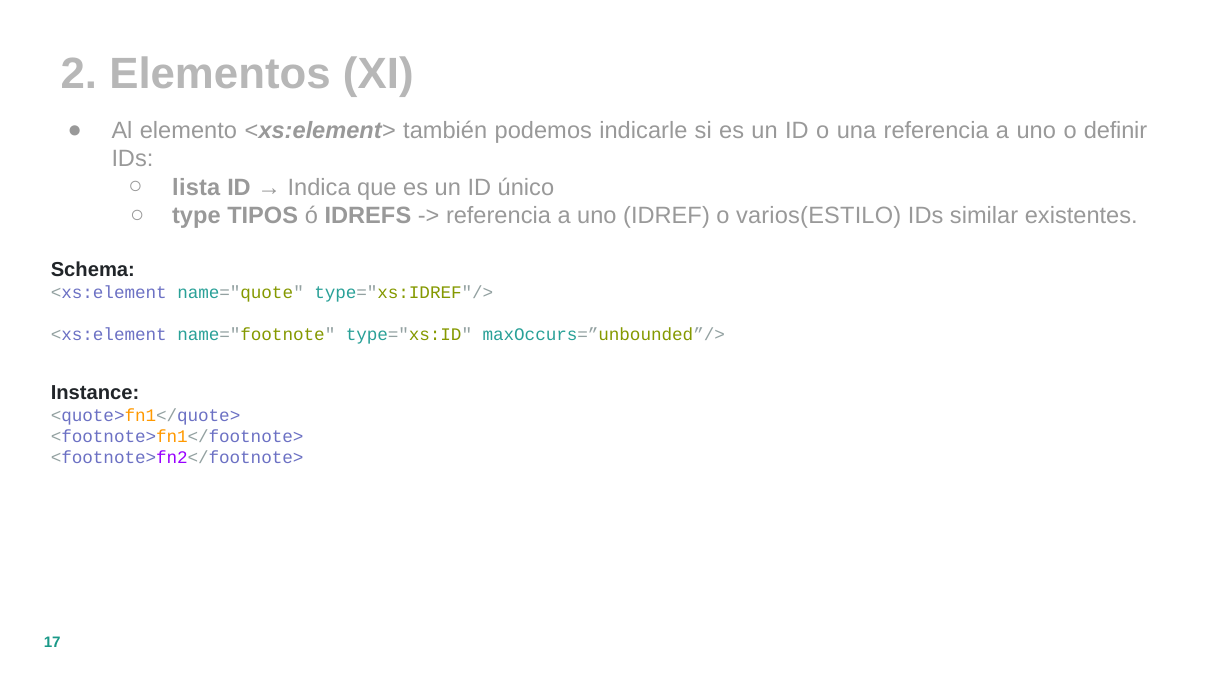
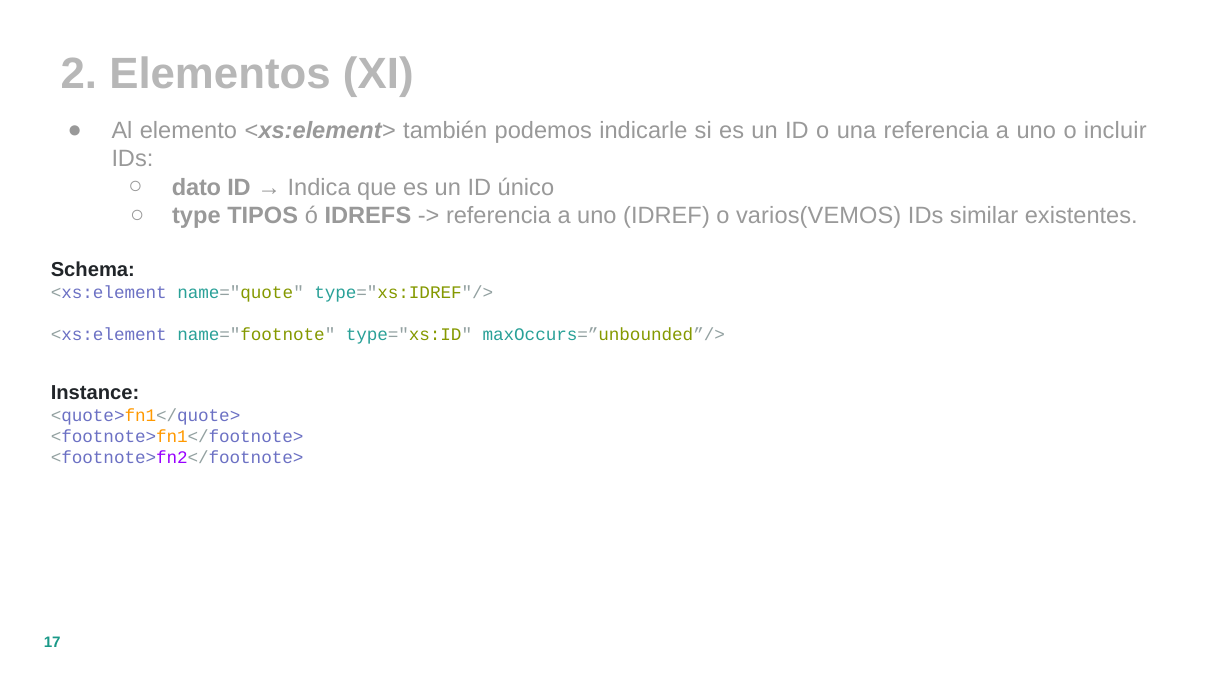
definir: definir -> incluir (1115, 131)
lista: lista -> dato (197, 188)
varios(ESTILO: varios(ESTILO -> varios(VEMOS (819, 216)
